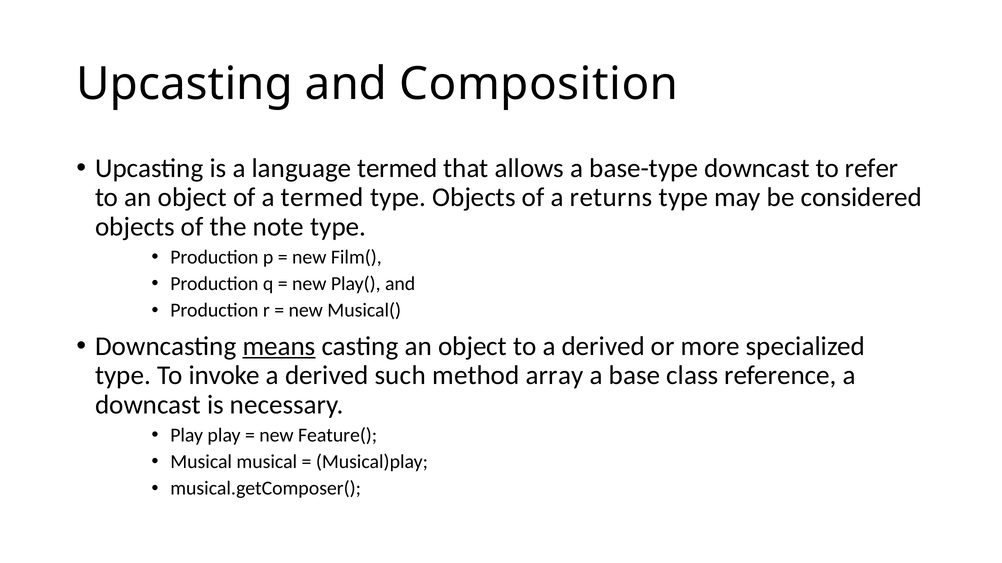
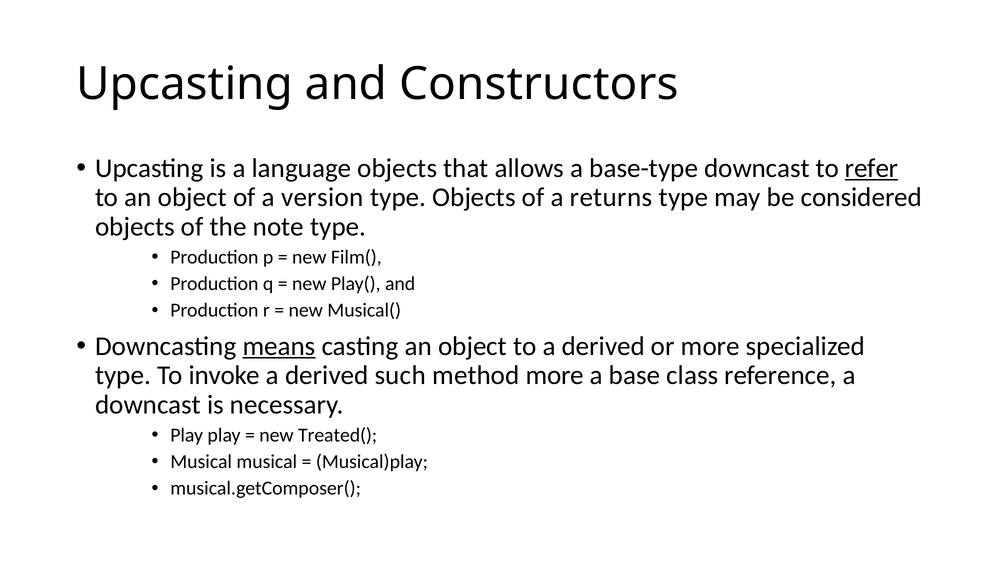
Composition: Composition -> Constructors (539, 84)
language termed: termed -> objects (397, 168)
refer underline: none -> present (872, 168)
a termed: termed -> version (322, 198)
method array: array -> more (555, 376)
Feature(: Feature( -> Treated( (338, 436)
